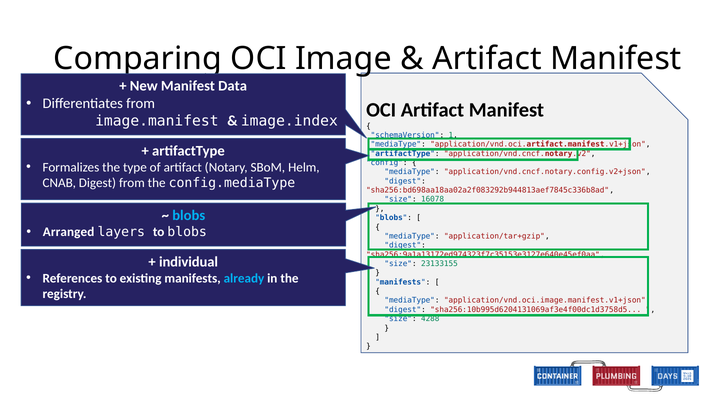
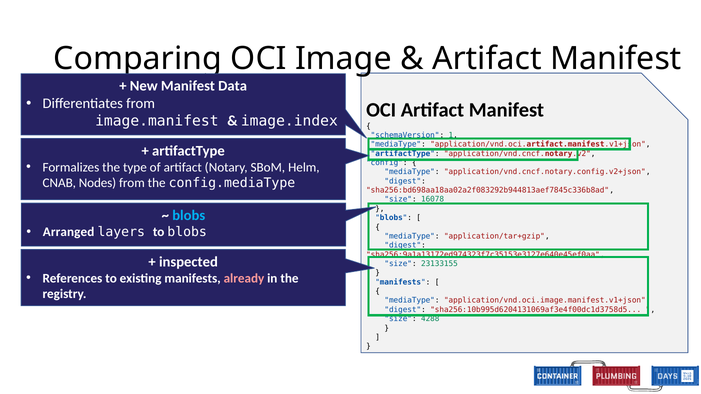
CNAB Digest: Digest -> Nodes (98, 183)
individual: individual -> inspected (188, 262)
already colour: light blue -> pink (244, 279)
